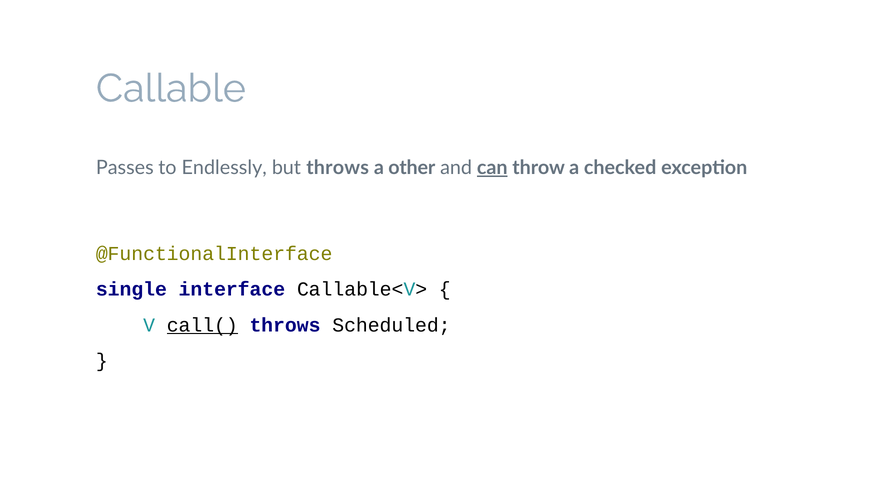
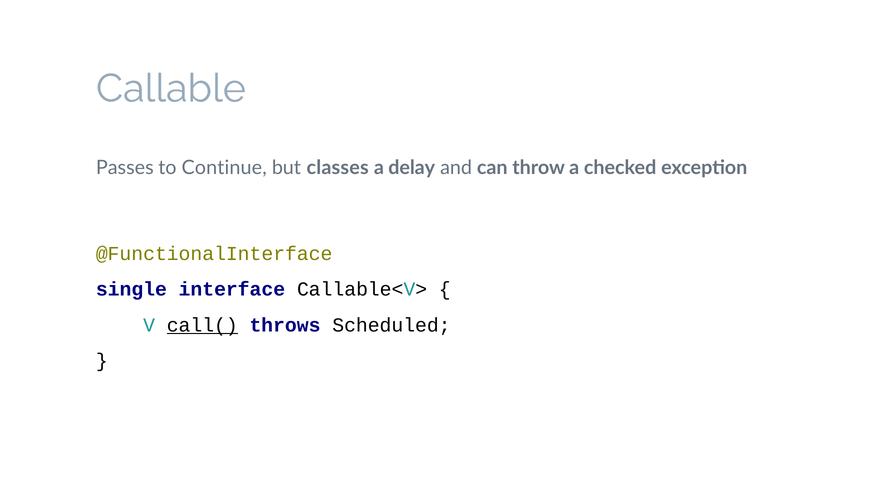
Endlessly: Endlessly -> Continue (224, 168)
but throws: throws -> classes (338, 168)
other: other -> delay (412, 168)
can underline: present -> none (492, 168)
